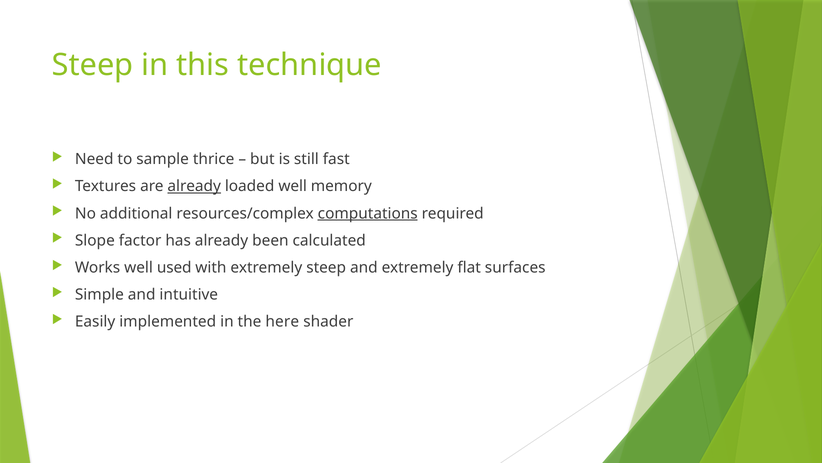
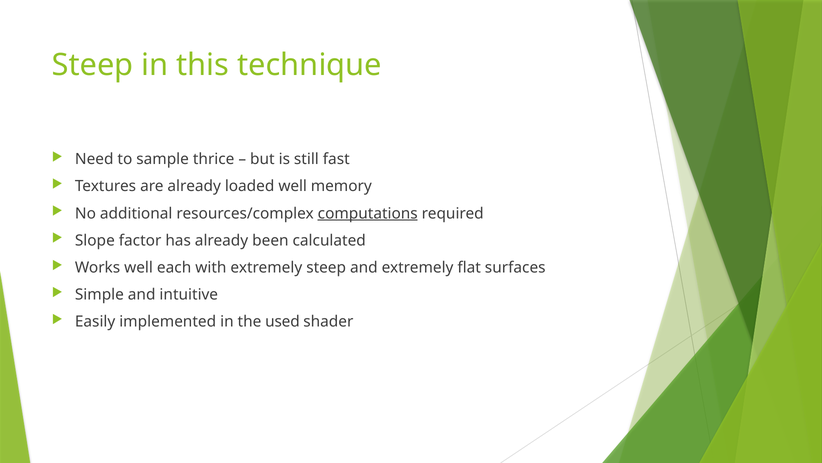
already underline: present -> none (194, 186)
used: used -> each (174, 267)
here: here -> used (282, 321)
